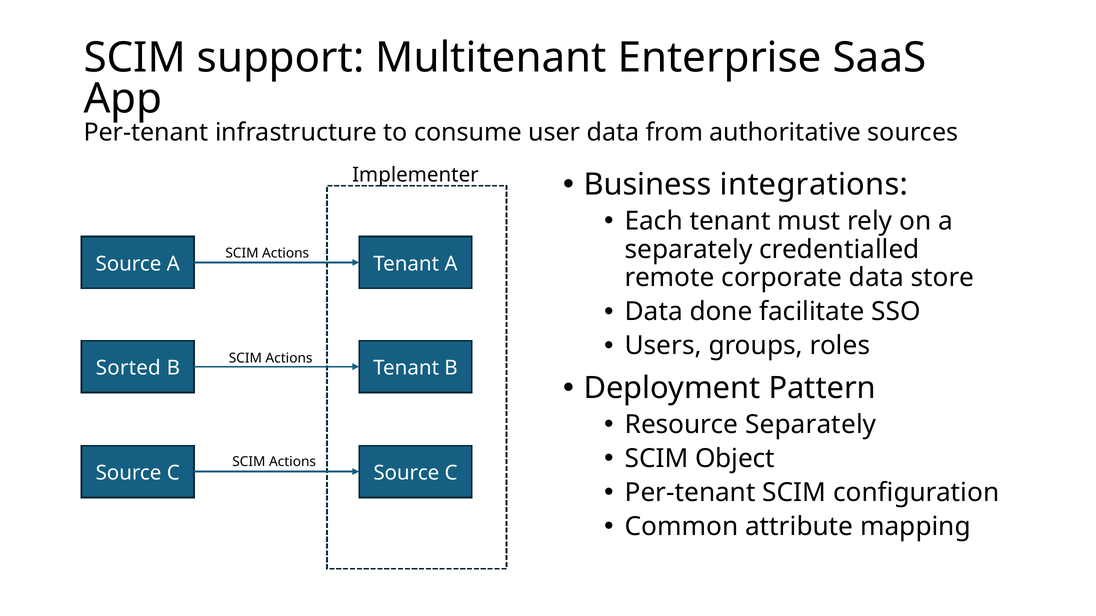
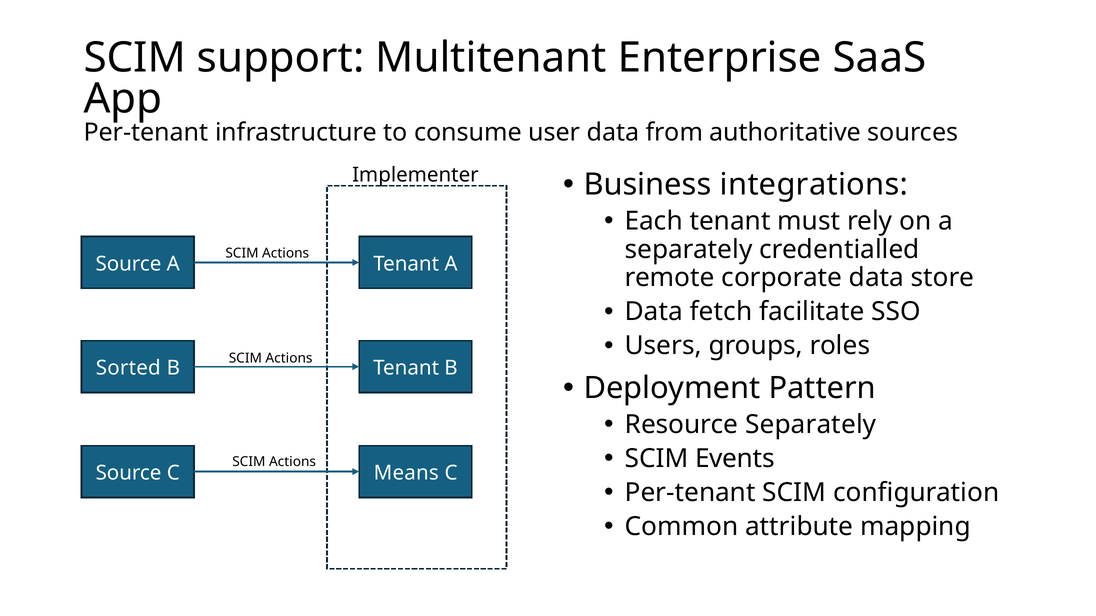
done: done -> fetch (721, 312)
Object: Object -> Events (735, 459)
Source: Source -> Means (406, 473)
